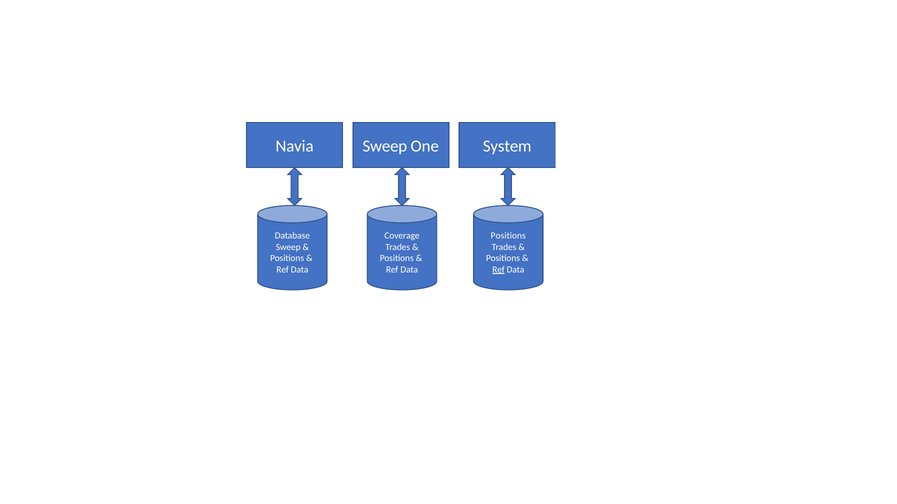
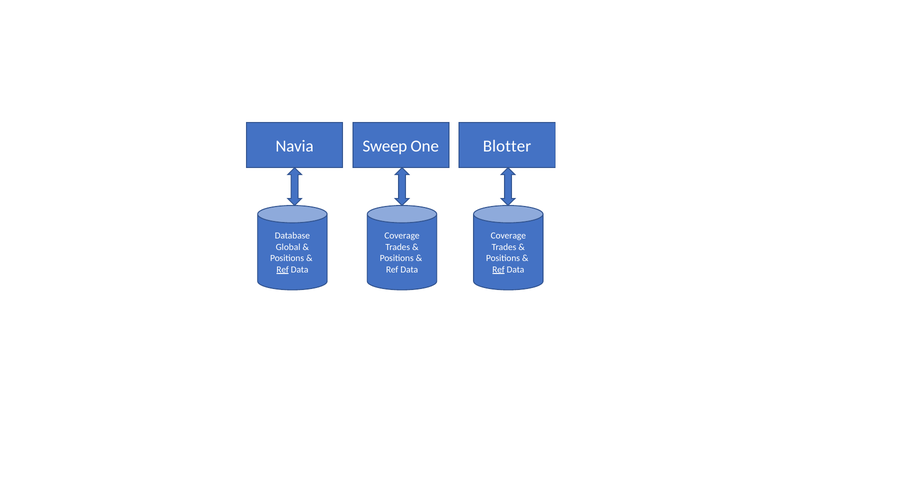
System: System -> Blotter (507, 147)
Positions: Positions -> Coverage (508, 236)
Sweep: Sweep -> Global (288, 247)
Ref underline: none -> present (283, 270)
